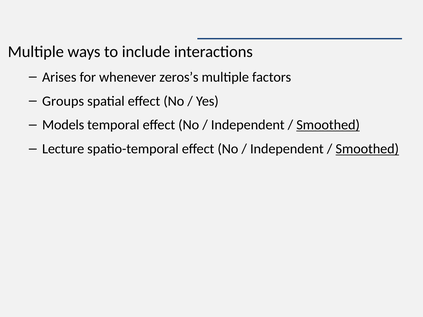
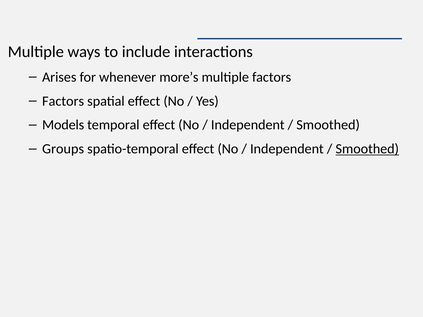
zeros’s: zeros’s -> more’s (179, 77)
Groups: Groups -> Factors (63, 101)
Smoothed underline: present -> none (328, 125)
Lecture: Lecture -> Groups (63, 149)
